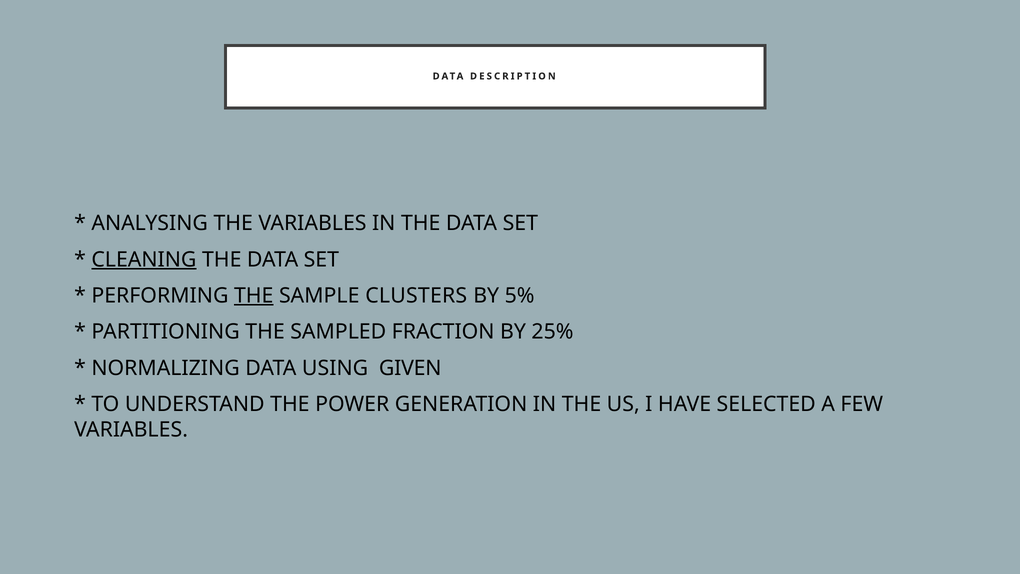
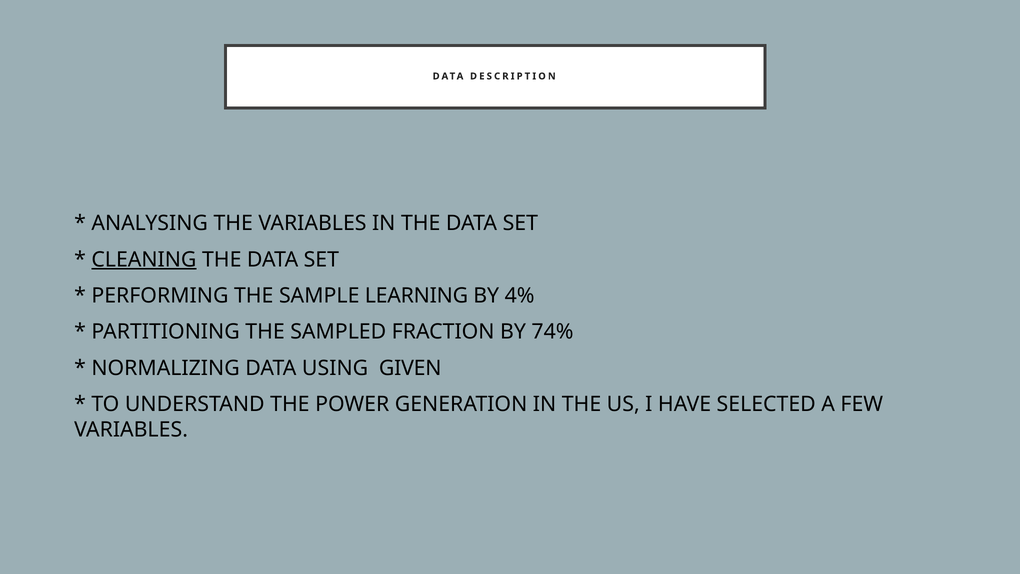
THE underline: present -> none (254, 296)
CLUSTERS: CLUSTERS -> LEARNING (416, 296)
5%: 5% -> 4% (520, 296)
25%: 25% -> 74% (553, 332)
